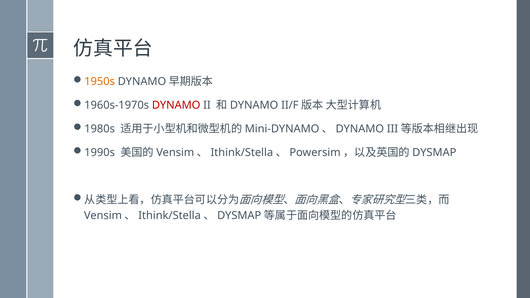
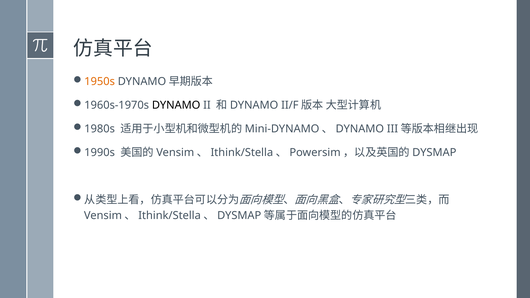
DYNAMO colour: red -> black (176, 105)
